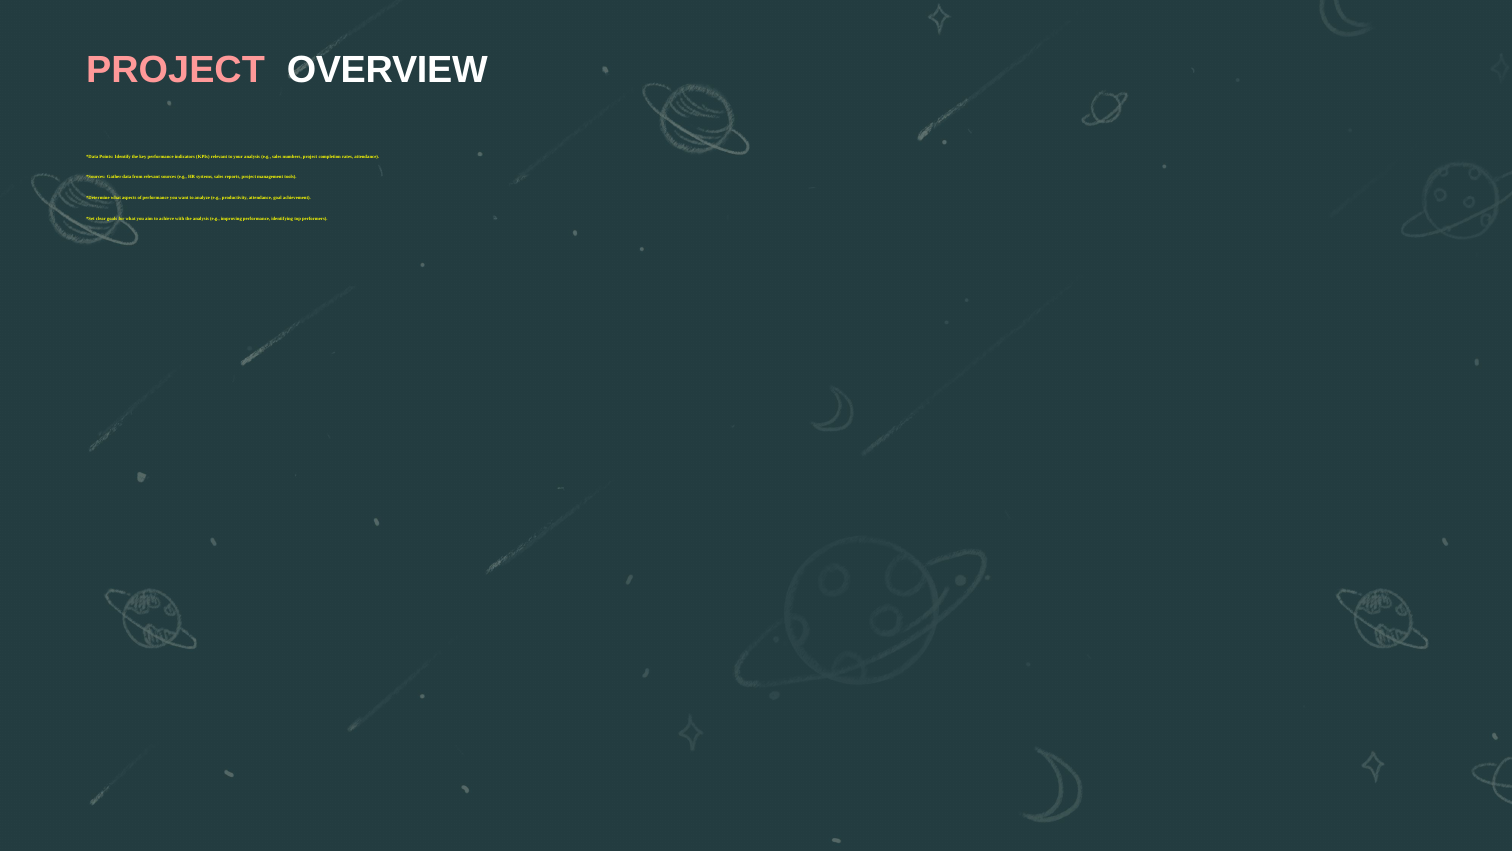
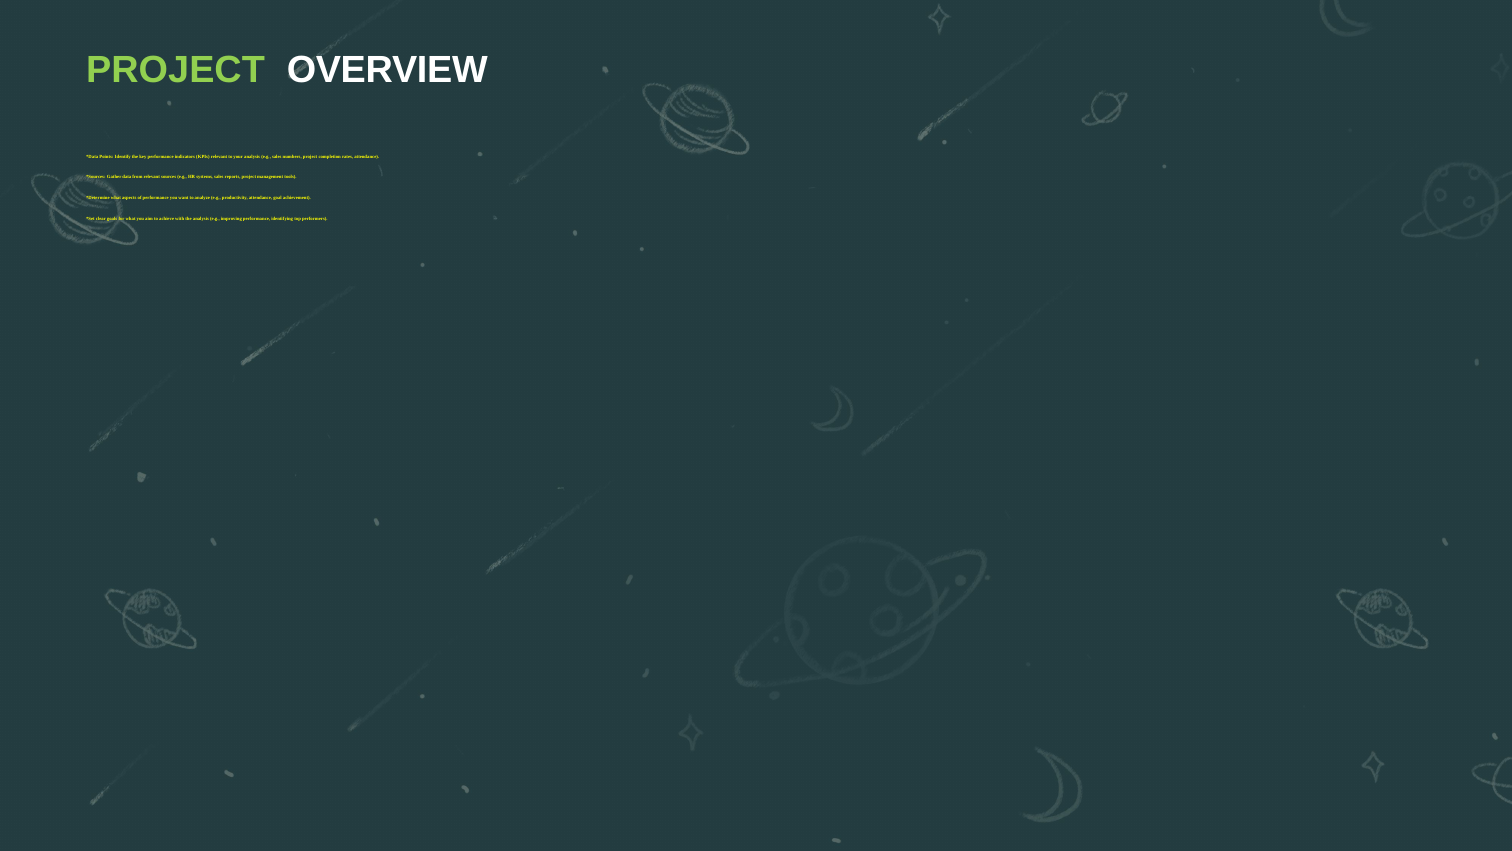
PROJECT colour: pink -> light green (176, 70)
